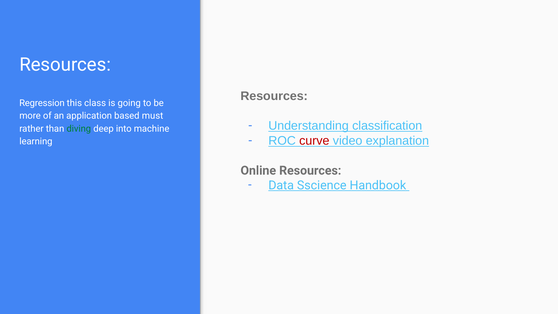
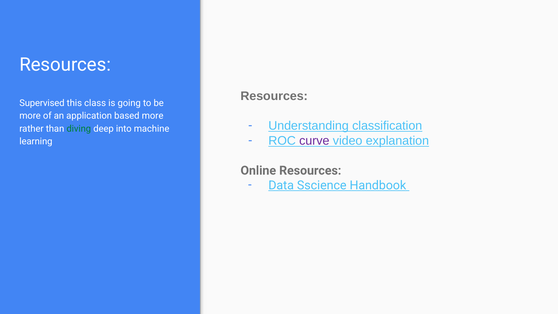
Regression: Regression -> Supervised (42, 103)
based must: must -> more (153, 116)
curve colour: red -> purple (314, 141)
